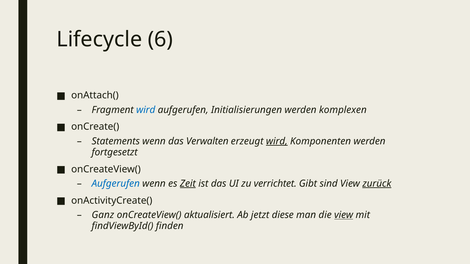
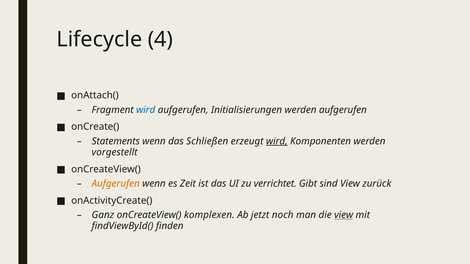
6: 6 -> 4 (160, 39)
werden komplexen: komplexen -> aufgerufen (343, 110)
Verwalten: Verwalten -> Schließen (207, 141)
fortgesetzt: fortgesetzt -> vorgestellt (115, 152)
Aufgerufen colour: blue -> orange (116, 184)
Zeit underline: present -> none (188, 184)
zurück underline: present -> none (377, 184)
aktualisiert: aktualisiert -> komplexen (209, 215)
diese: diese -> noch (283, 215)
